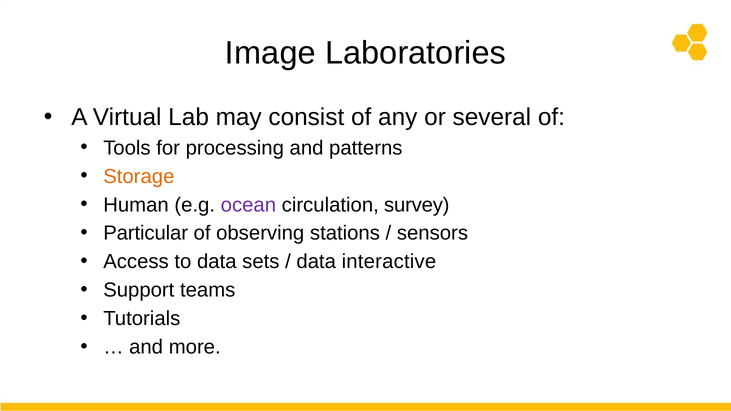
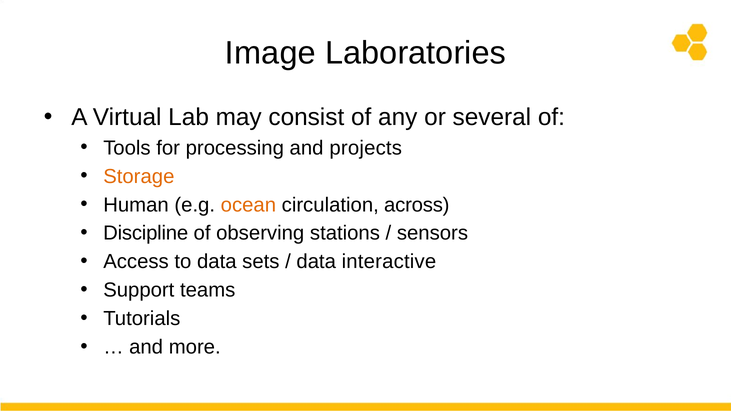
patterns: patterns -> projects (366, 148)
ocean colour: purple -> orange (248, 205)
survey: survey -> across (417, 205)
Particular: Particular -> Discipline (146, 233)
